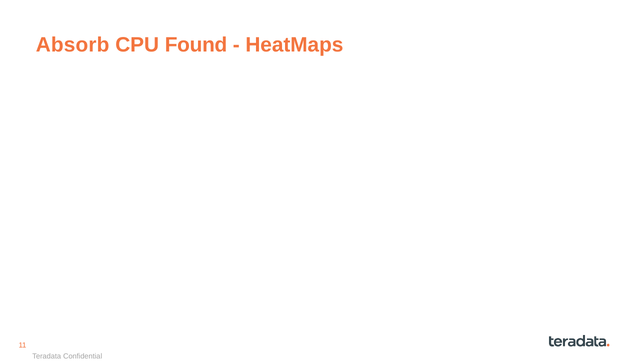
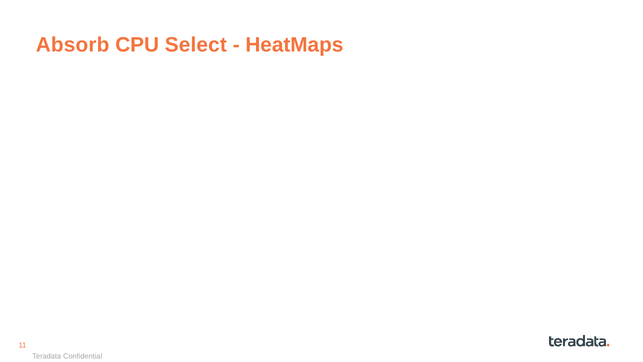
Found: Found -> Select (196, 45)
